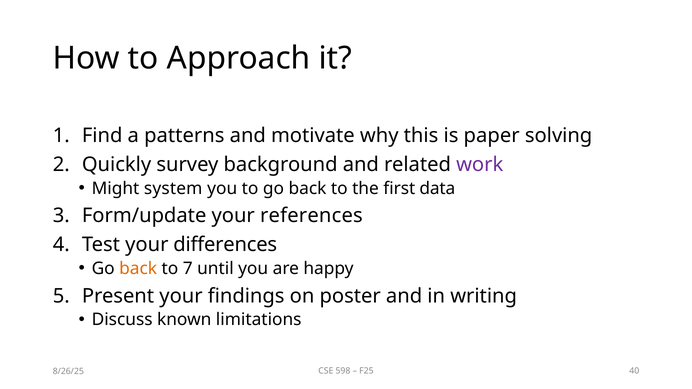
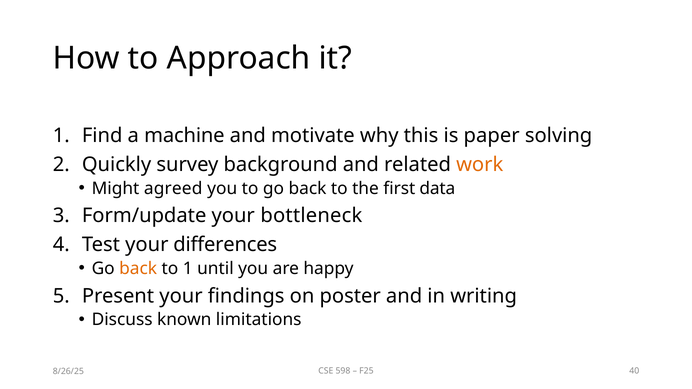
patterns: patterns -> machine (184, 136)
work colour: purple -> orange (480, 165)
system: system -> agreed (173, 188)
references: references -> bottleneck (311, 216)
to 7: 7 -> 1 (188, 269)
